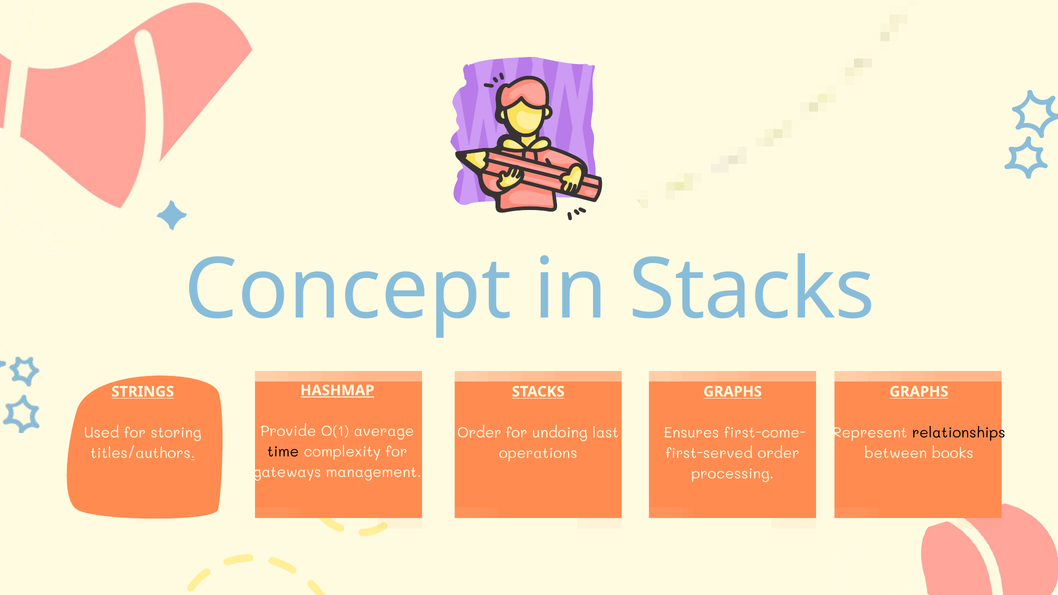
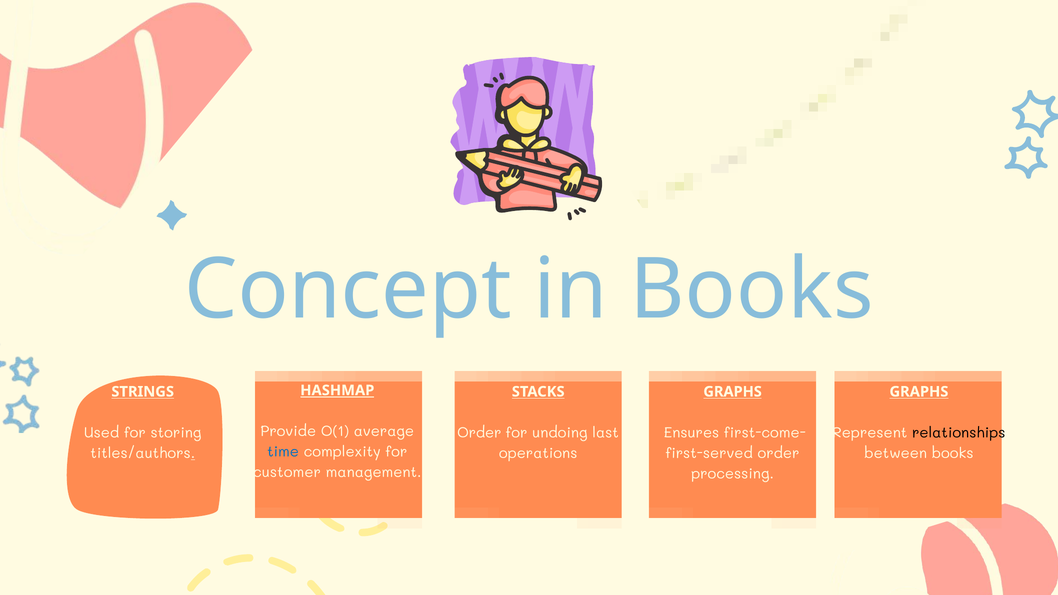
in Stacks: Stacks -> Books (752, 290)
time colour: black -> blue (283, 452)
gateways: gateways -> customer (287, 473)
